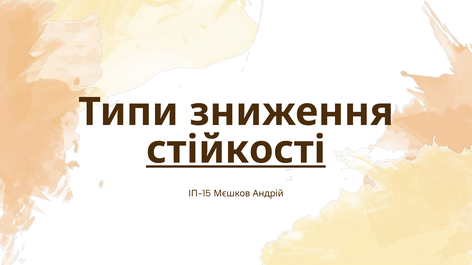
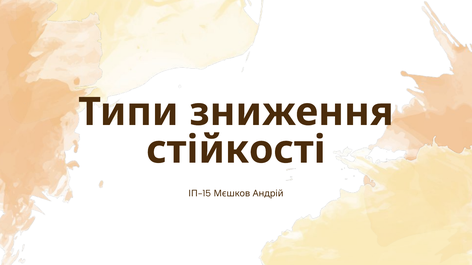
стійкості underline: present -> none (236, 150)
